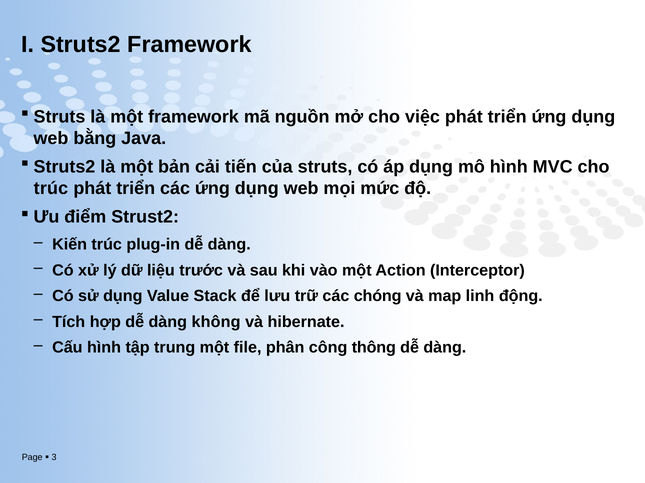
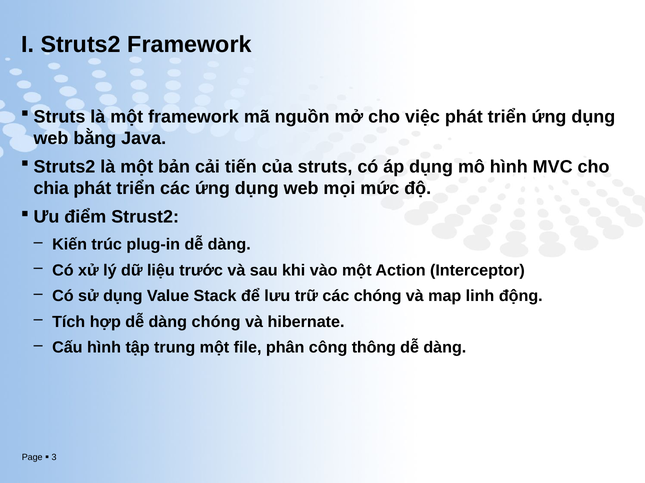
trúc: trúc -> chia (51, 189)
dàng không: không -> chóng (216, 322)
